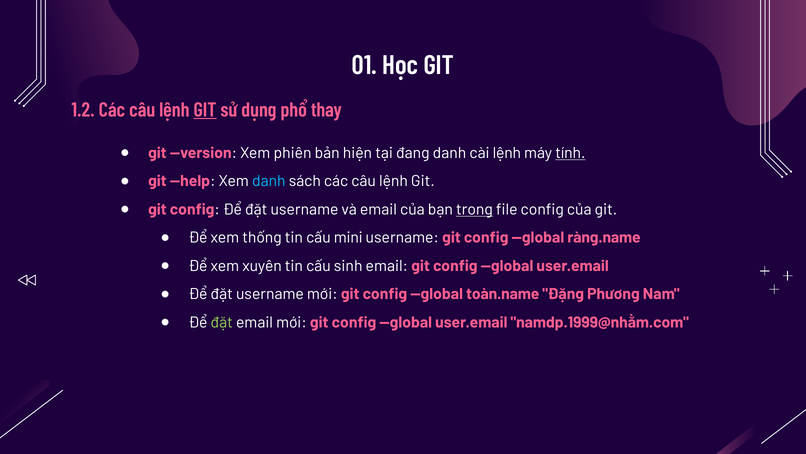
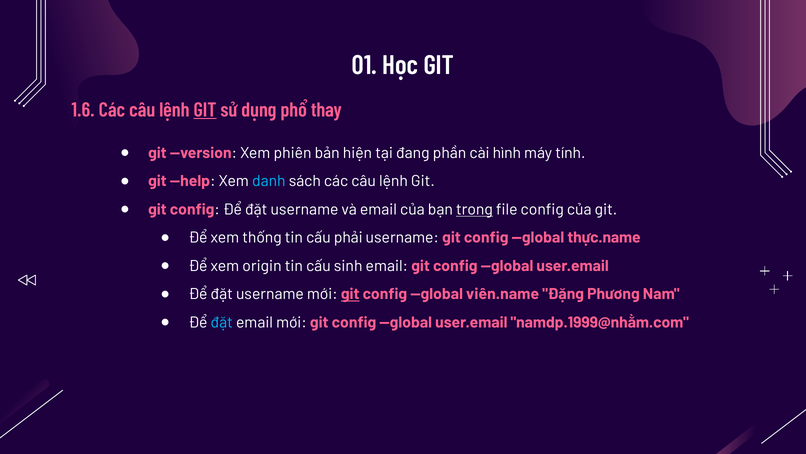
1.2: 1.2 -> 1.6 (83, 110)
đang danh: danh -> phần (449, 153)
cài lệnh: lệnh -> hình (507, 153)
tính underline: present -> none (570, 153)
mini: mini -> phải (348, 237)
ràng.name: ràng.name -> thực.name (604, 237)
xuyên: xuyên -> origin (262, 266)
git underline: none -> present (350, 294)
toàn.name: toàn.name -> viên.name (503, 294)
đặt colour: light green -> light blue (222, 322)
